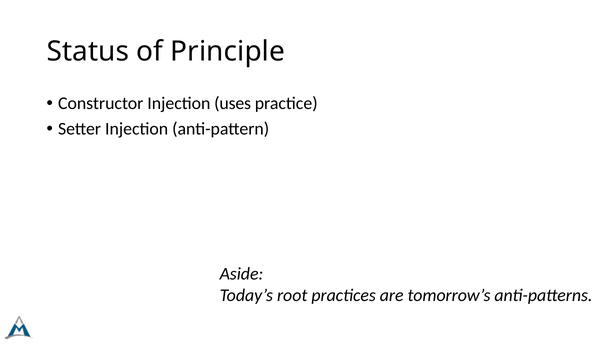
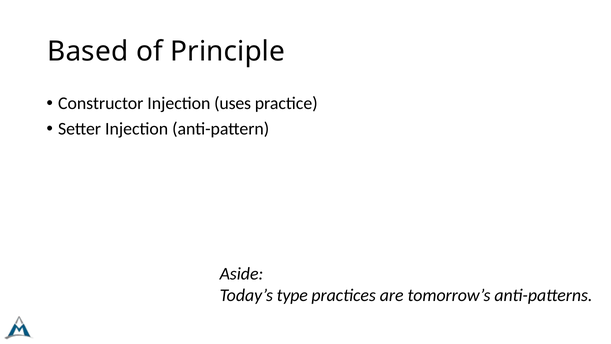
Status: Status -> Based (88, 51)
root: root -> type (292, 295)
